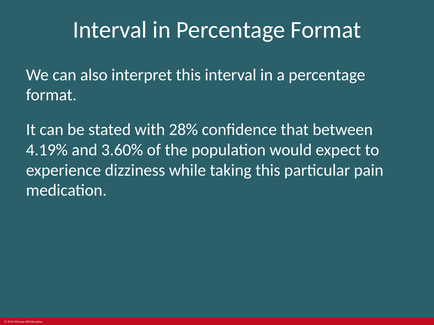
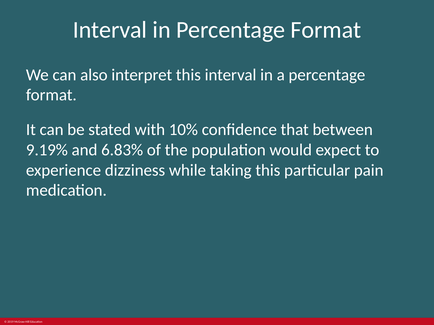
28%: 28% -> 10% (183, 130)
4.19%: 4.19% -> 9.19% (47, 150)
3.60%: 3.60% -> 6.83% (122, 150)
